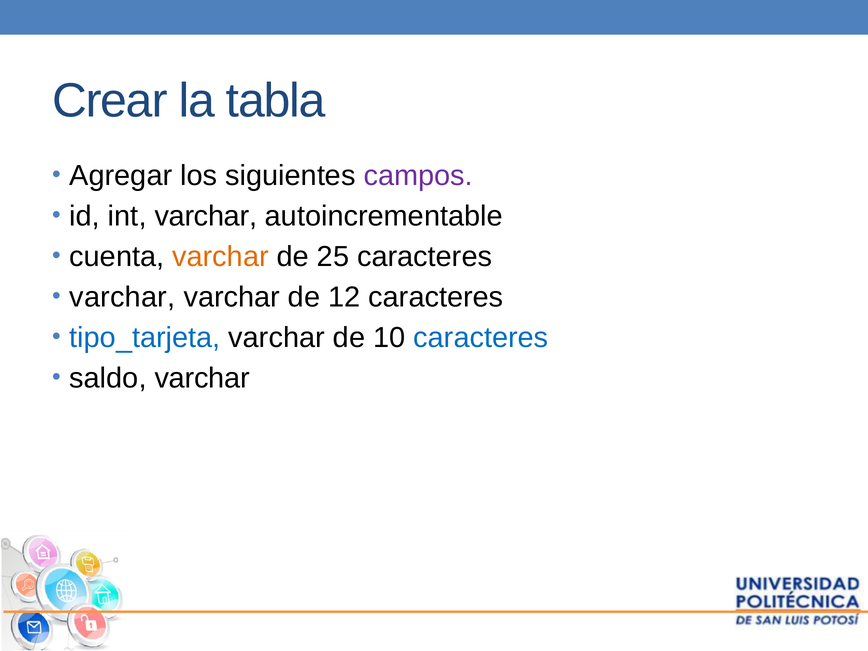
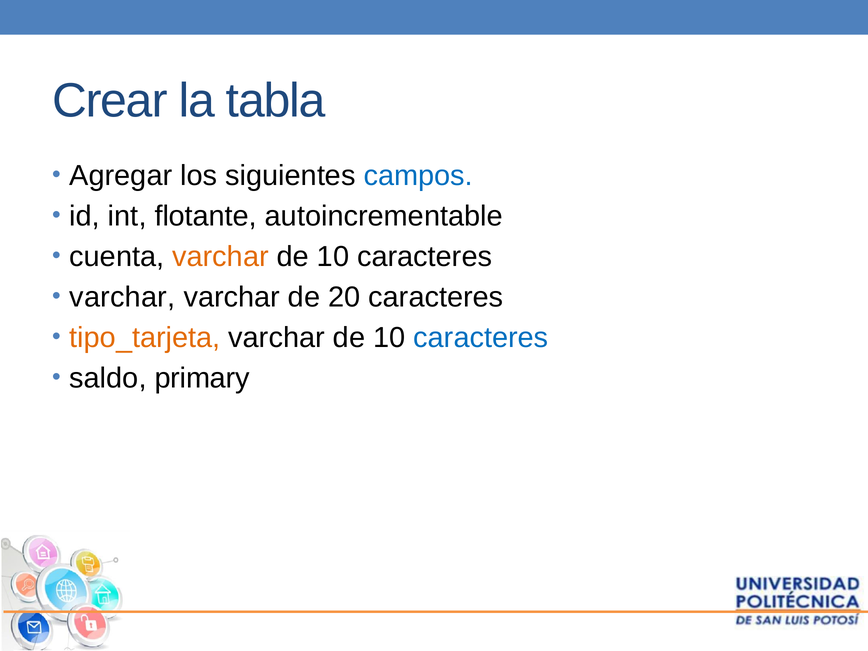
campos colour: purple -> blue (418, 176)
int varchar: varchar -> flotante (206, 216)
25: 25 -> 10 (333, 257)
12: 12 -> 20 (344, 297)
tipo_tarjeta colour: blue -> orange (145, 338)
saldo varchar: varchar -> primary (202, 378)
